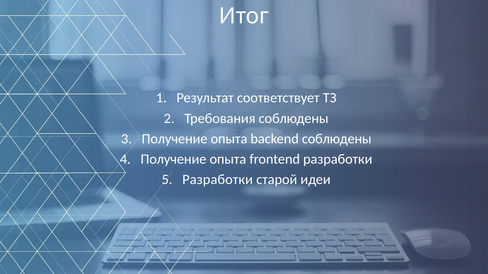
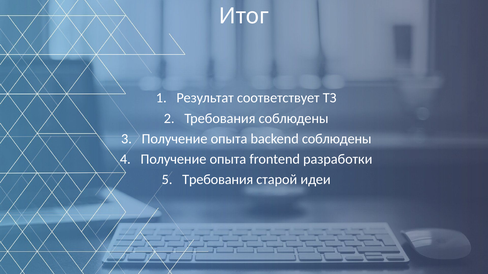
Разработки: Разработки -> Требования (218, 180)
